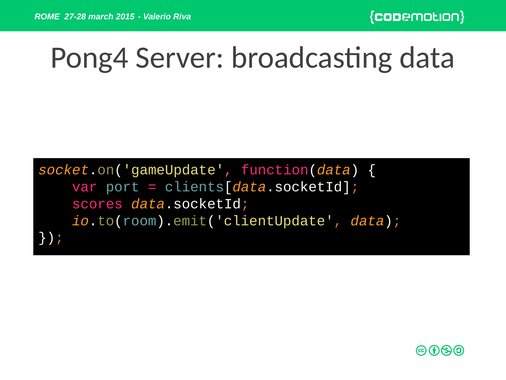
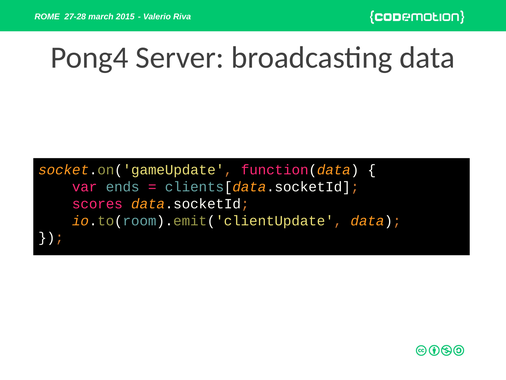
port: port -> ends (123, 187)
